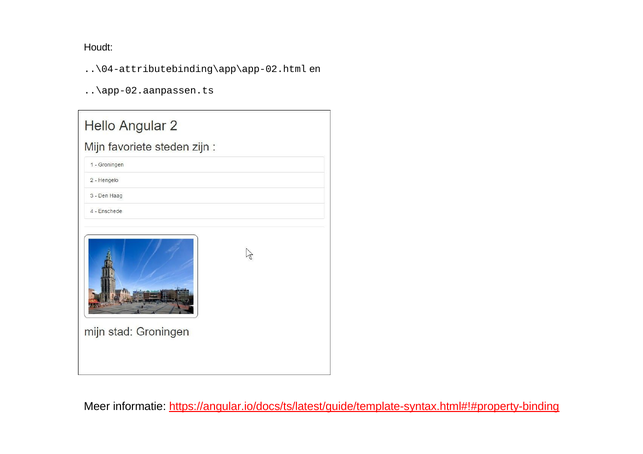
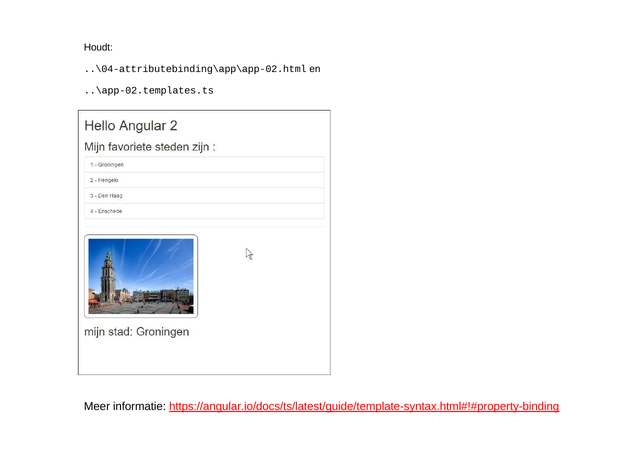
..\app-02.aanpassen.ts: ..\app-02.aanpassen.ts -> ..\app-02.templates.ts (149, 90)
